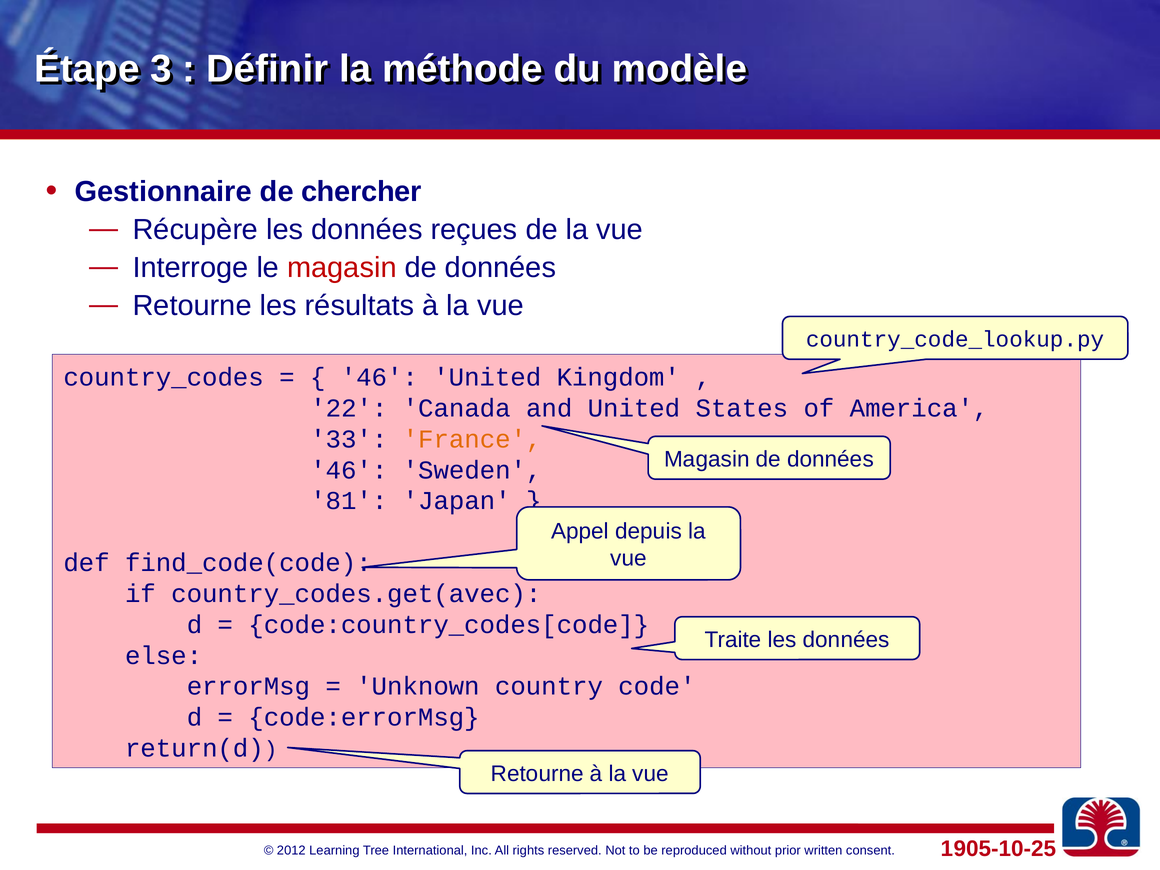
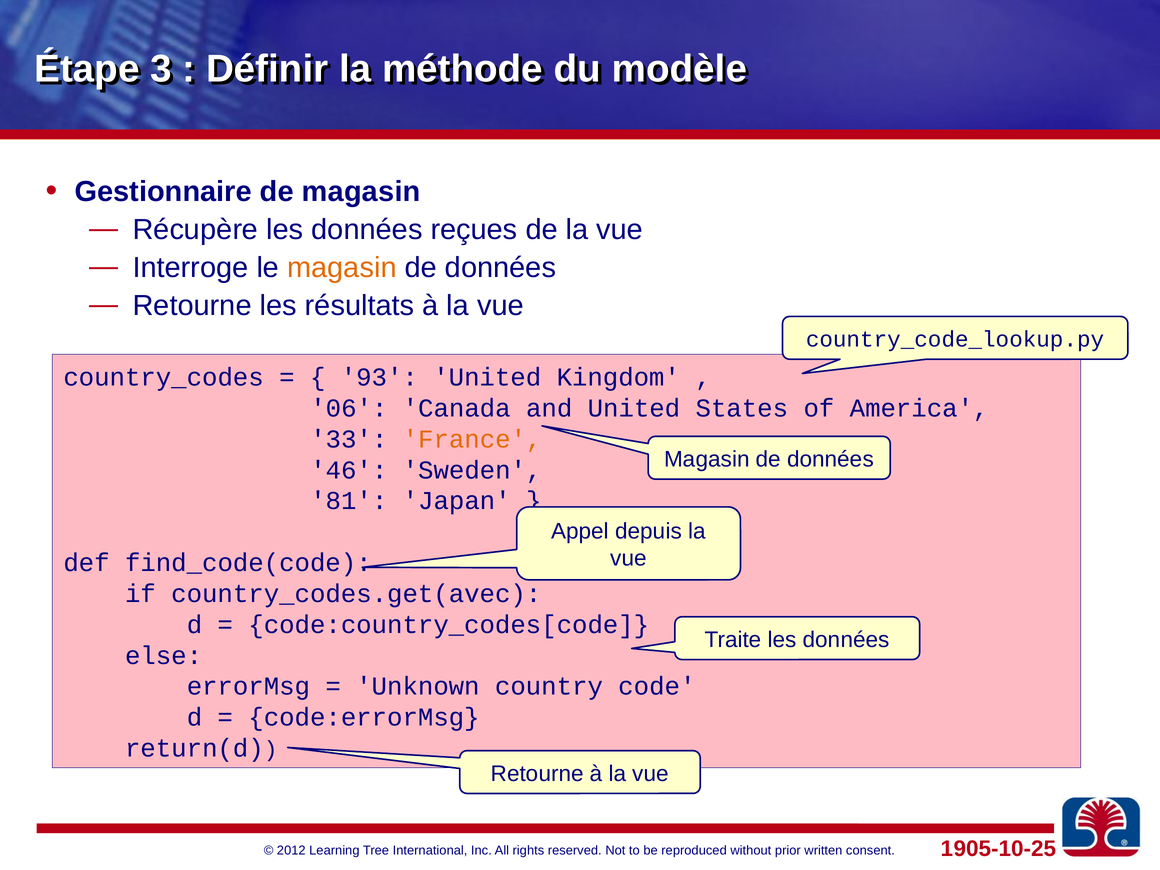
de chercher: chercher -> magasin (361, 192)
magasin colour: red -> orange (342, 268)
46: 46 -> 93 (379, 377)
22: 22 -> 06 (349, 408)
